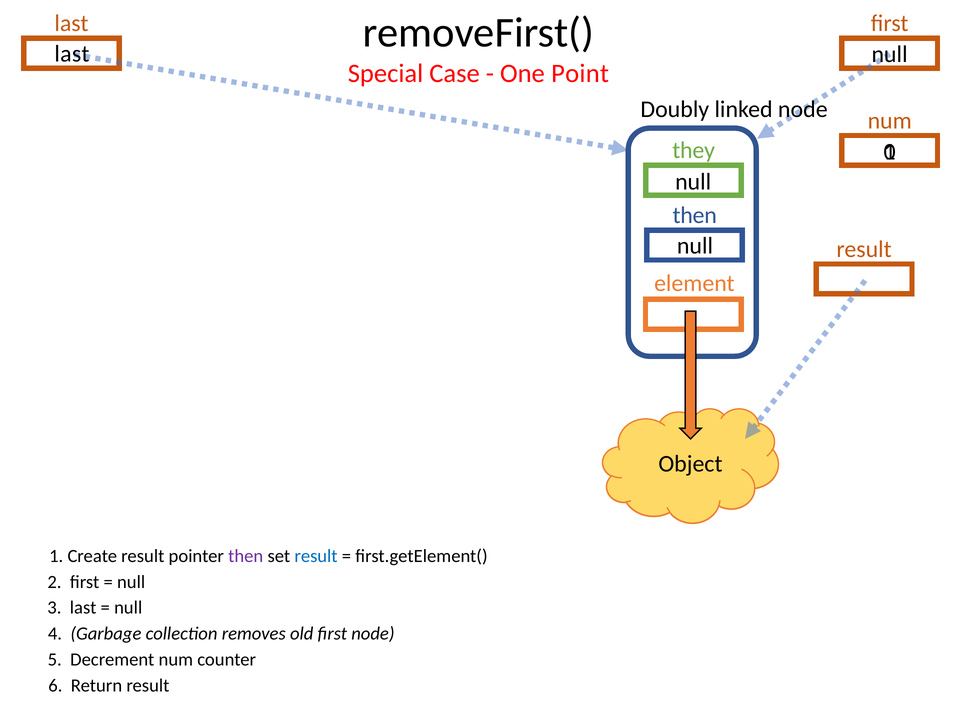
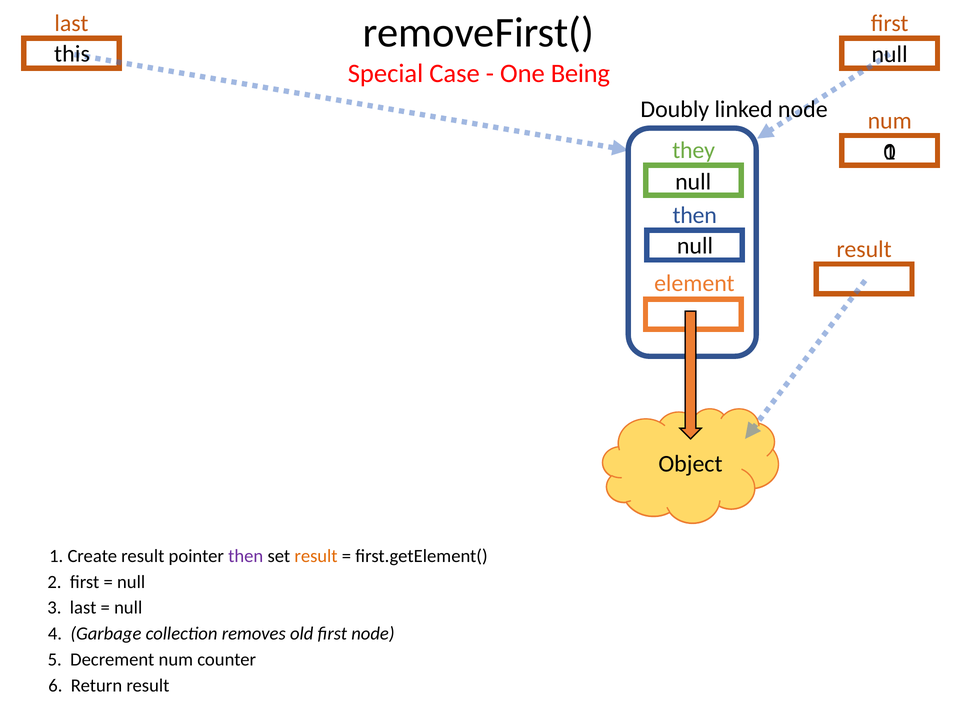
last: last -> this (72, 54)
Point: Point -> Being (580, 73)
result colour: blue -> orange (316, 556)
